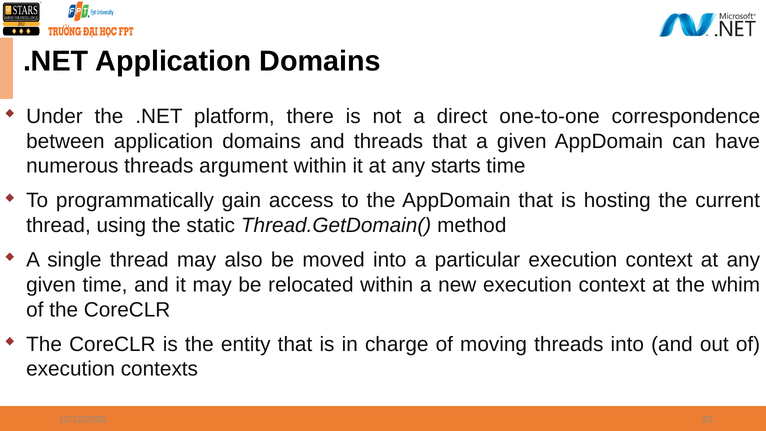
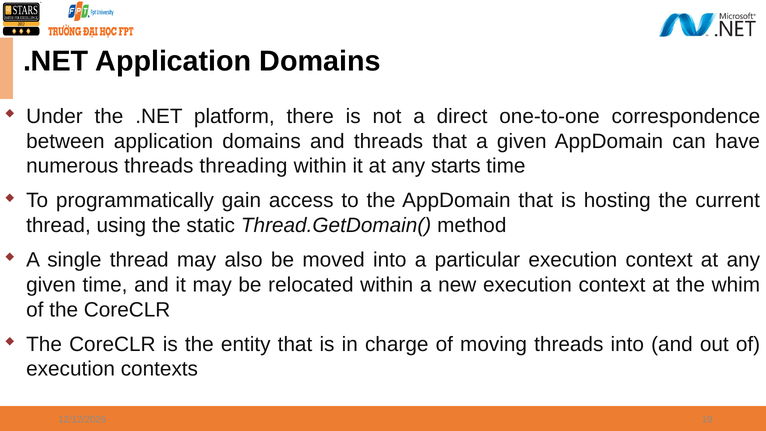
argument: argument -> threading (243, 166)
33: 33 -> 19 (707, 419)
